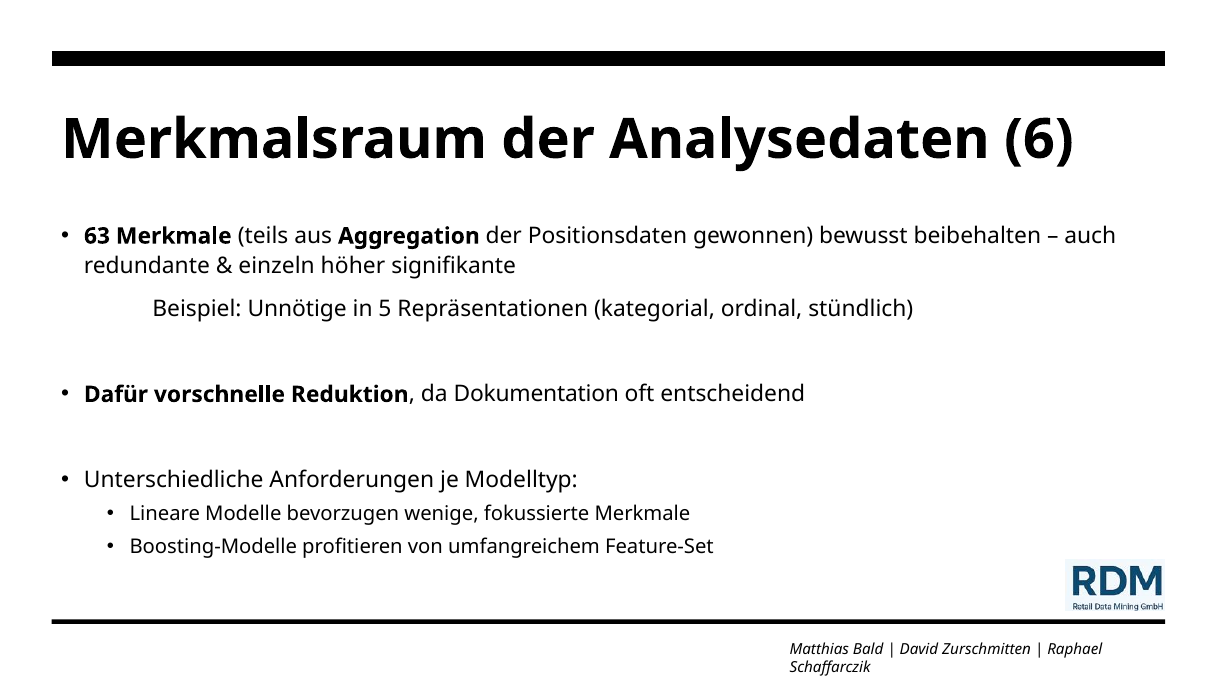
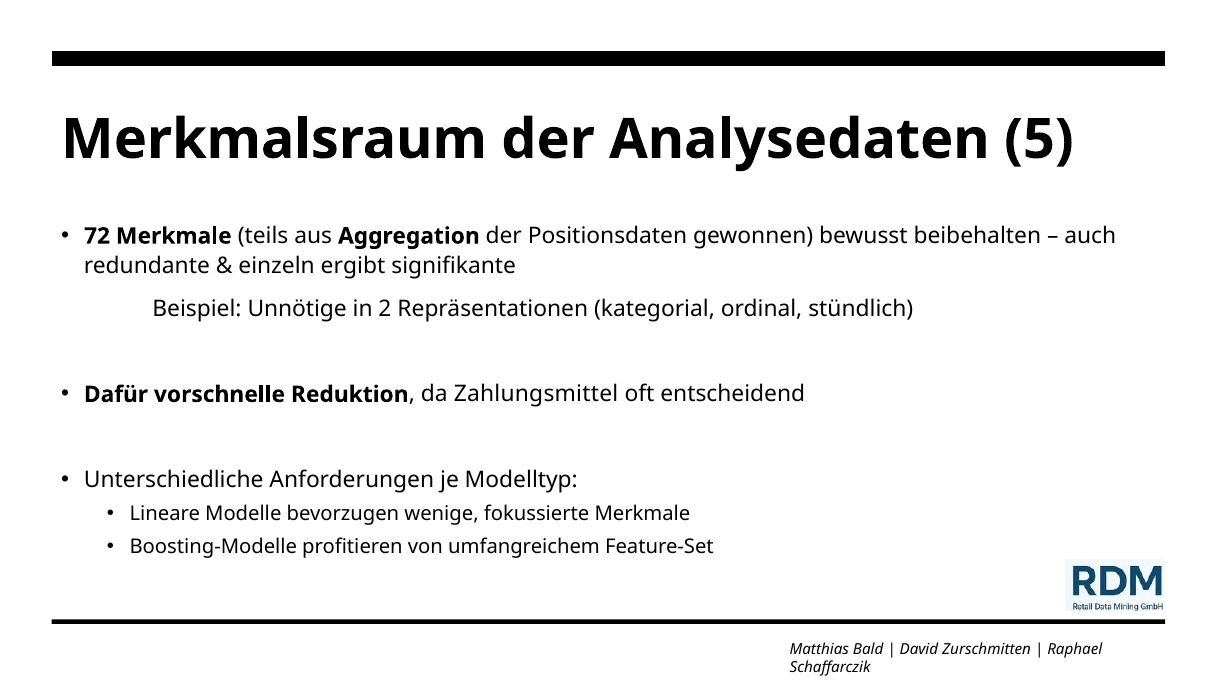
6: 6 -> 5 (1039, 140)
63: 63 -> 72 (97, 236)
höher: höher -> ergibt (353, 266)
5: 5 -> 2 (385, 309)
Dokumentation: Dokumentation -> Zahlungsmittel (536, 395)
